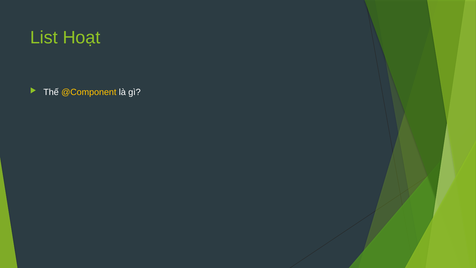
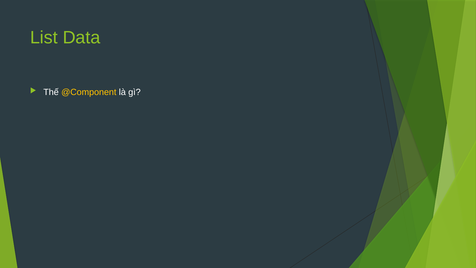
Hoạt: Hoạt -> Data (82, 38)
